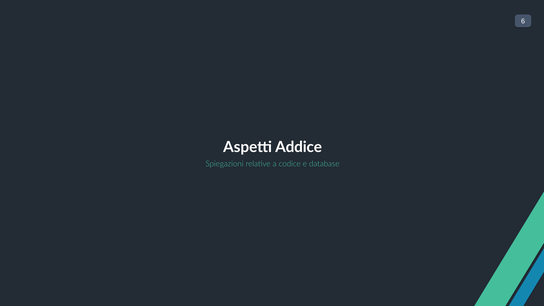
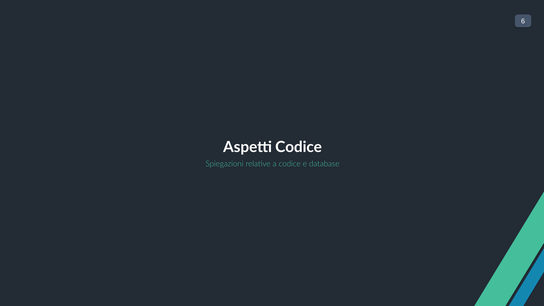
Aspetti Addice: Addice -> Codice (299, 147)
